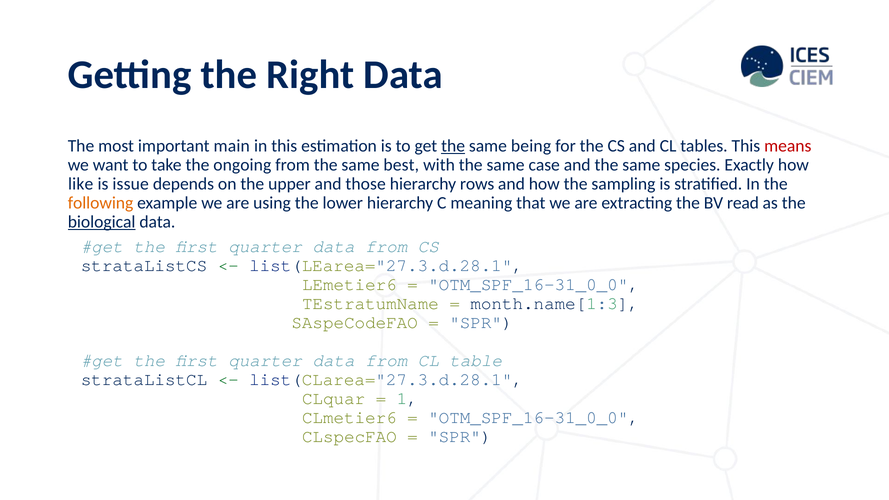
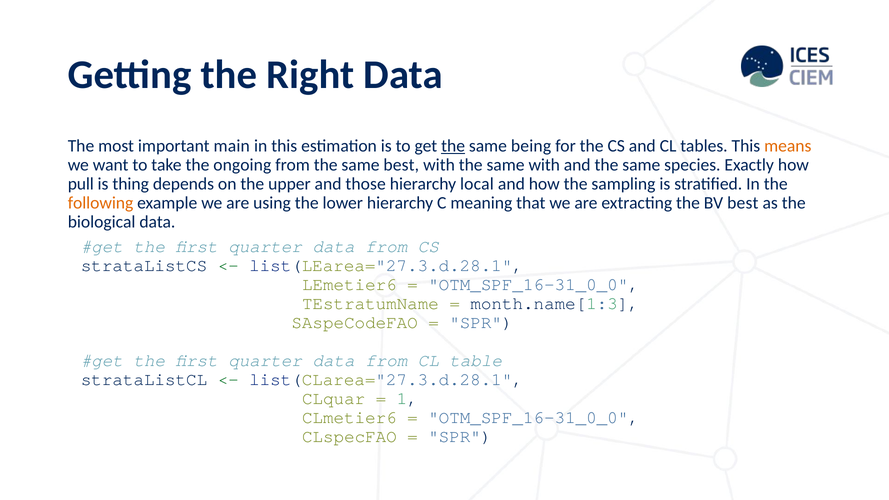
means colour: red -> orange (788, 146)
same case: case -> with (544, 165)
like: like -> pull (81, 184)
issue: issue -> thing (131, 184)
rows: rows -> local (477, 184)
BV read: read -> best (743, 203)
biological underline: present -> none (102, 222)
